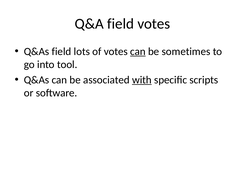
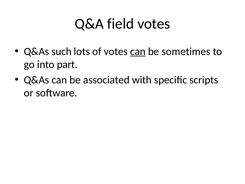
Q&As field: field -> such (62, 51)
tool: tool -> part (67, 64)
with underline: present -> none (142, 80)
